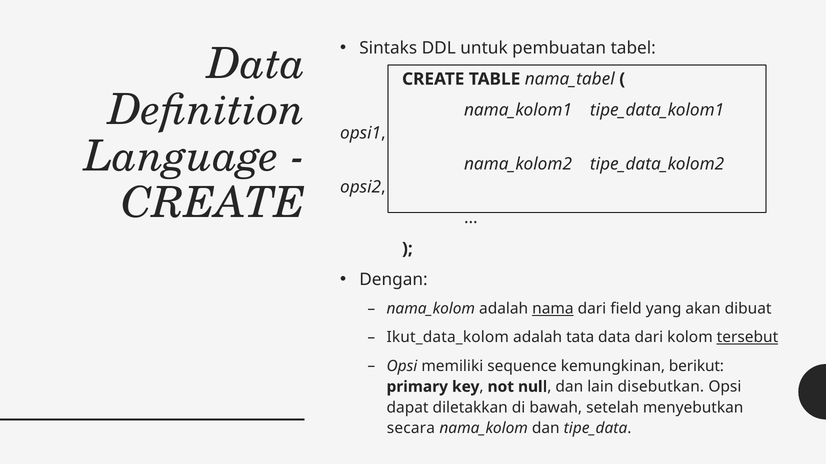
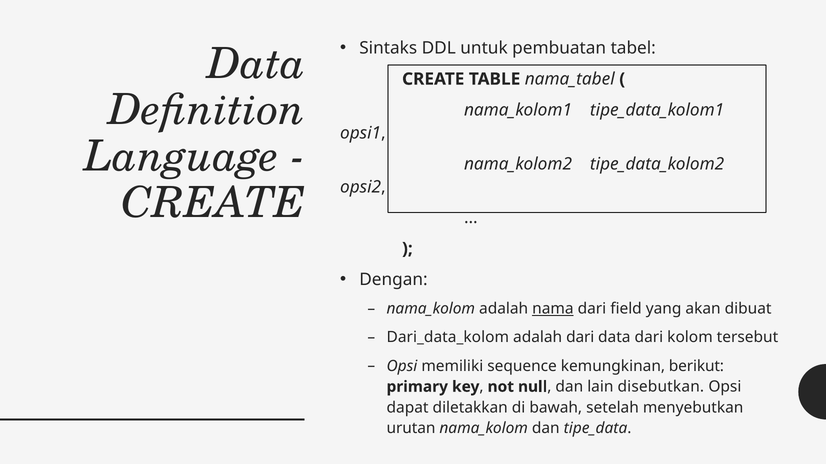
Ikut_data_kolom: Ikut_data_kolom -> Dari_data_kolom (448, 338)
adalah tata: tata -> dari (580, 338)
tersebut underline: present -> none (747, 338)
secara: secara -> urutan (411, 429)
